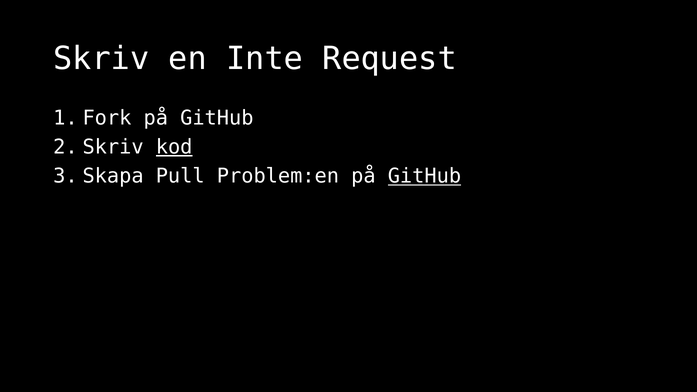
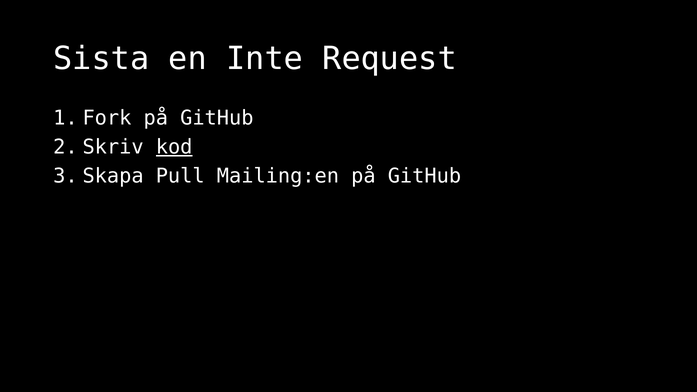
Skriv: Skriv -> Sista (101, 59)
Problem:en: Problem:en -> Mailing:en (278, 176)
GitHub underline: present -> none (424, 176)
